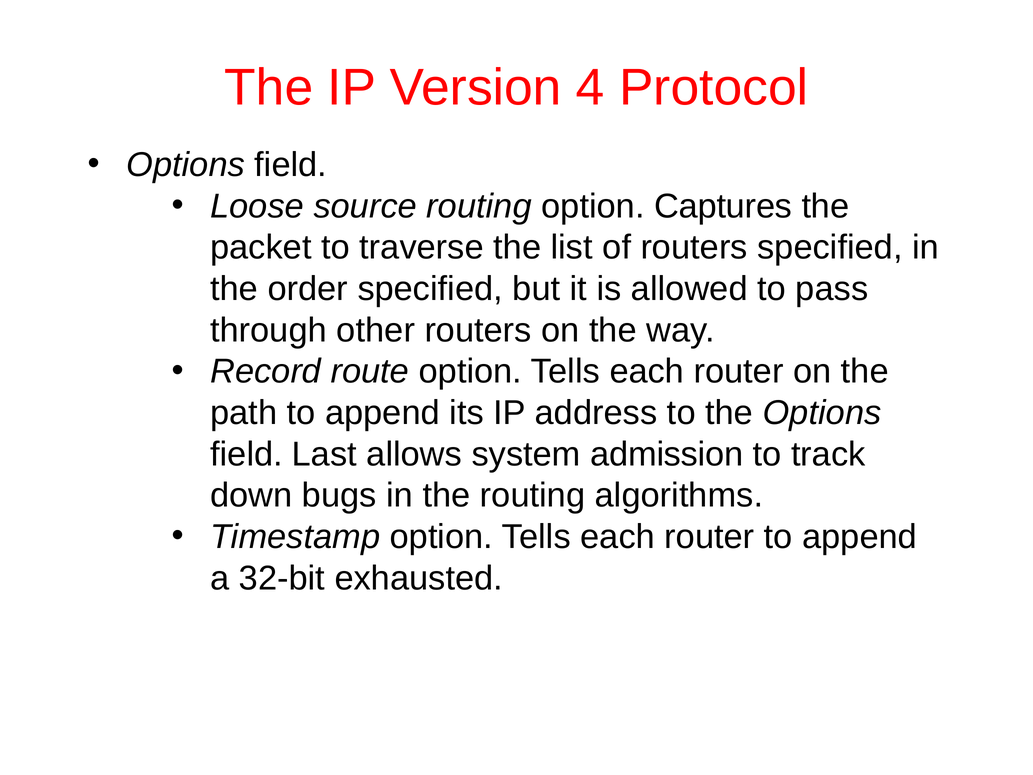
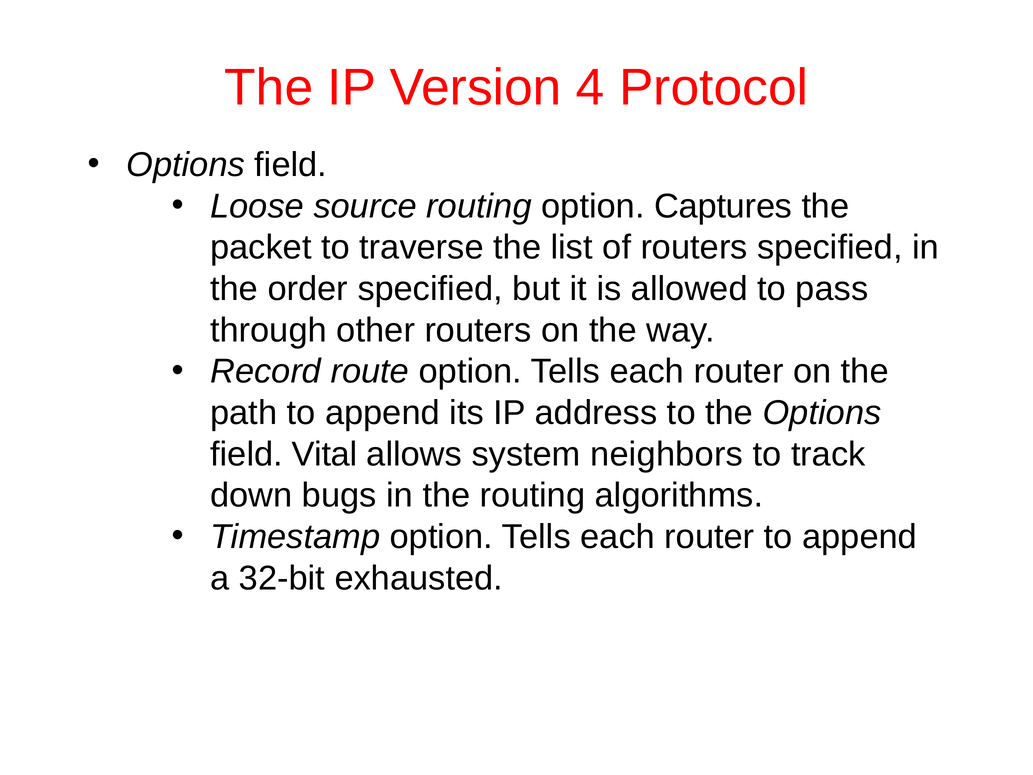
Last: Last -> Vital (325, 454)
admission: admission -> neighbors (667, 454)
